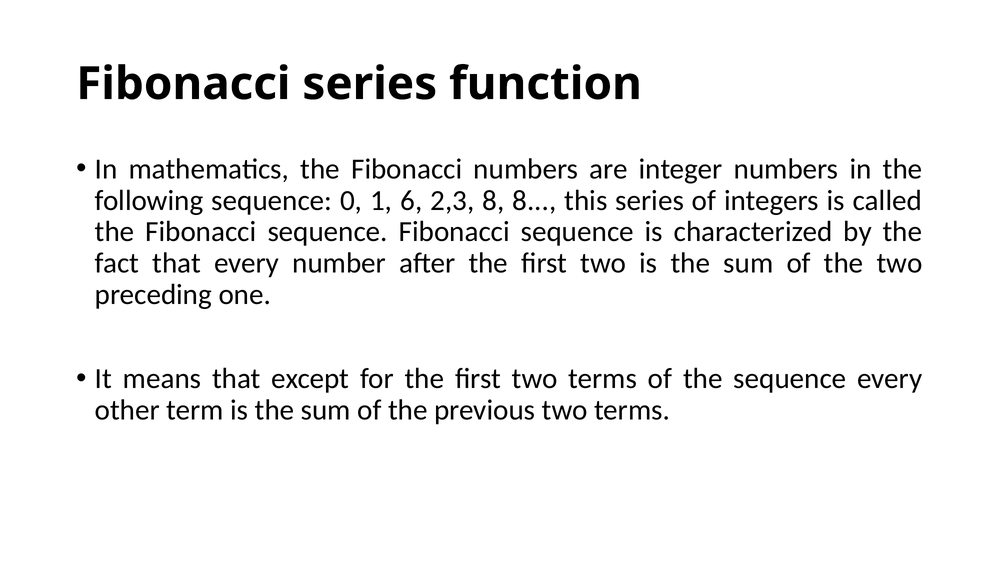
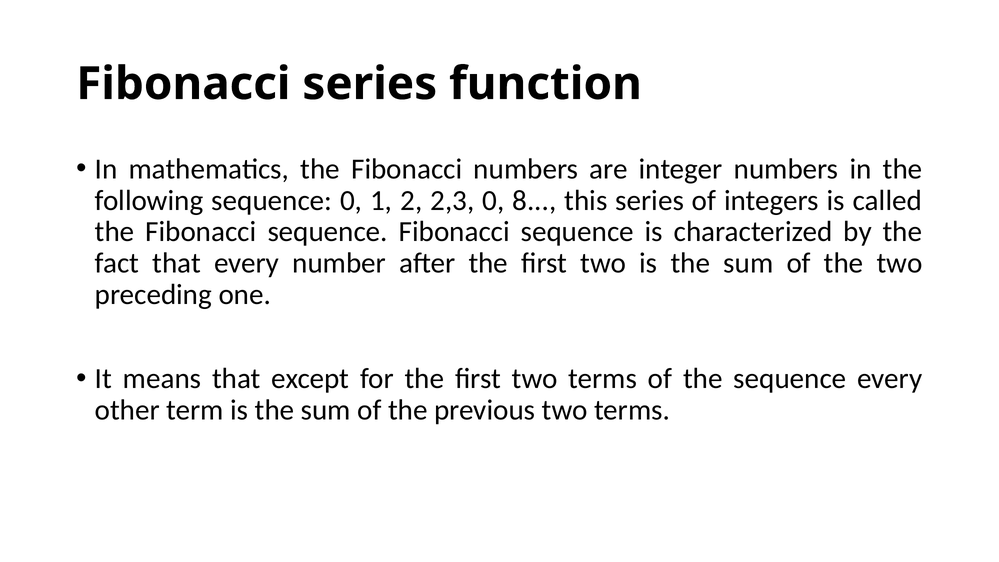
6: 6 -> 2 (411, 200)
2,3 8: 8 -> 0 (493, 200)
